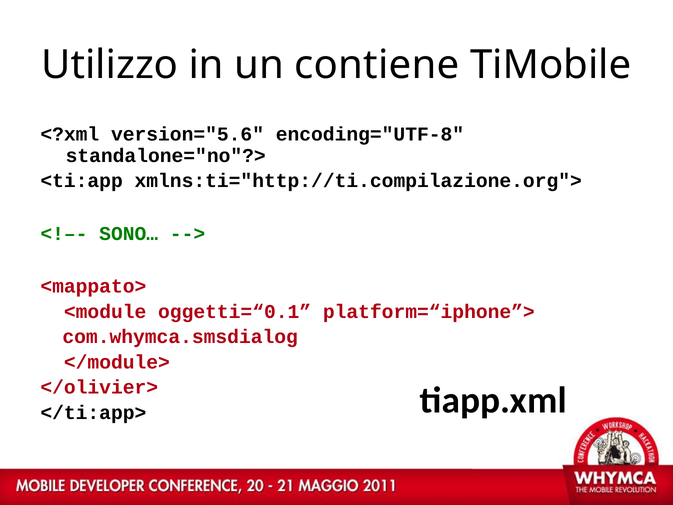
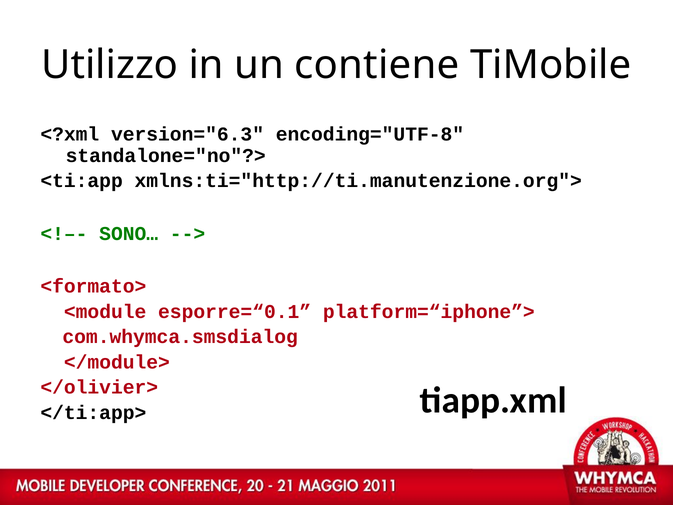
version="5.6: version="5.6 -> version="6.3 (188, 134)
xmlns:ti="http://ti.compilazione.org">: xmlns:ti="http://ti.compilazione.org"> -> xmlns:ti="http://ti.manutenzione.org"> (358, 181)
<mappato>: <mappato> -> <formato> (93, 286)
oggetti=“0.1: oggetti=“0.1 -> esporre=“0.1 (235, 312)
